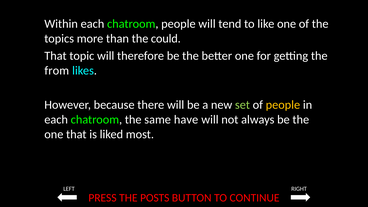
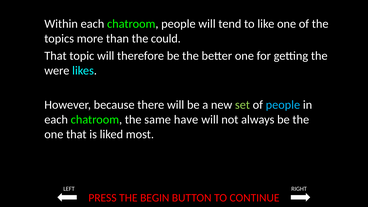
from: from -> were (57, 71)
people colour: yellow -> light blue (283, 105)
POSTS: POSTS -> BEGIN (155, 198)
